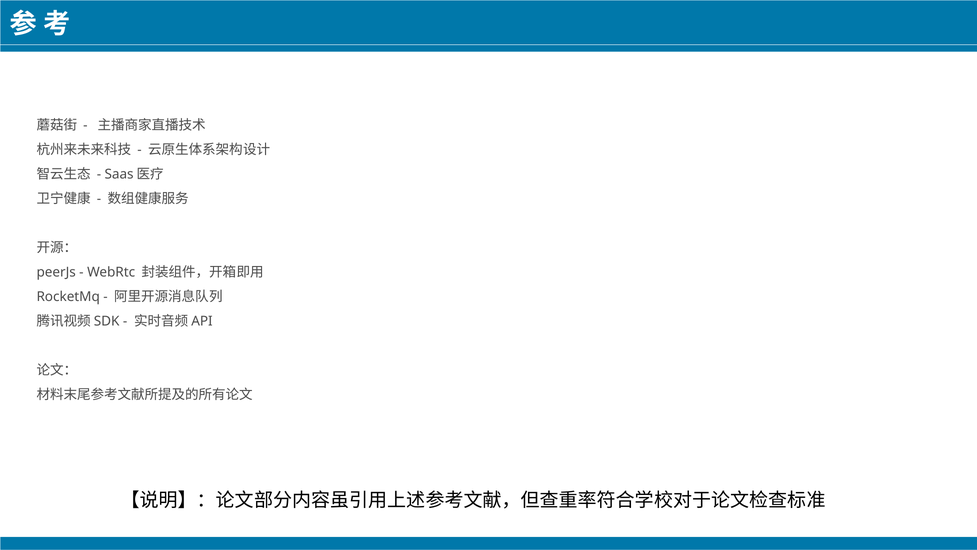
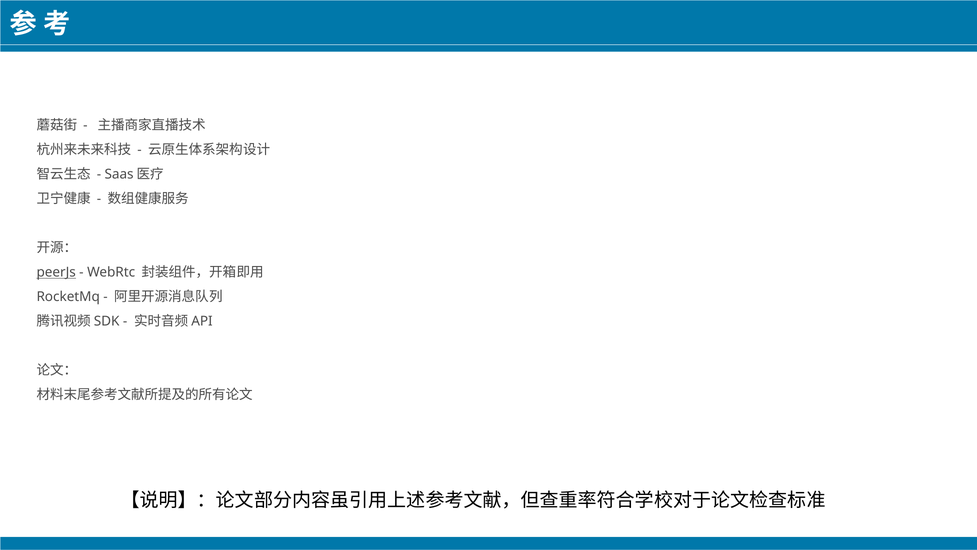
peerJs underline: none -> present (56, 272)
